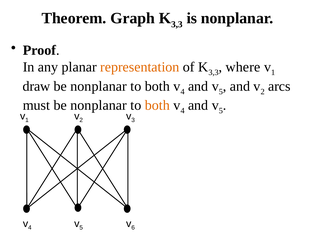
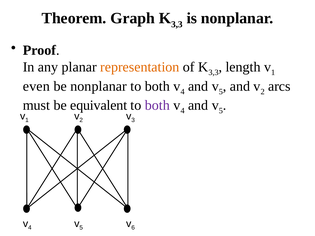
where: where -> length (243, 67)
draw: draw -> even (36, 86)
must be nonplanar: nonplanar -> equivalent (99, 105)
both colour: orange -> purple (157, 105)
